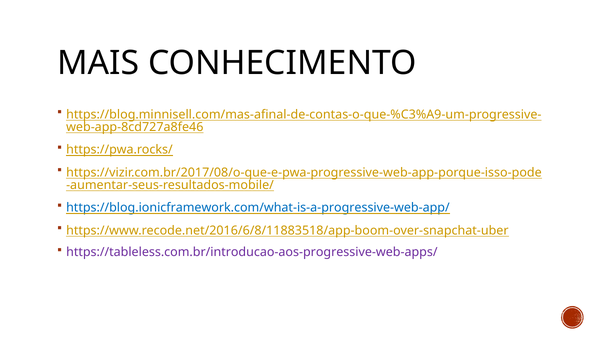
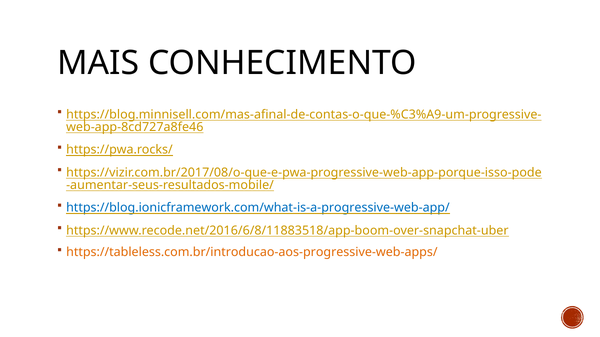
https://tableless.com.br/introducao-aos-progressive-web-apps/ colour: purple -> orange (252, 252)
